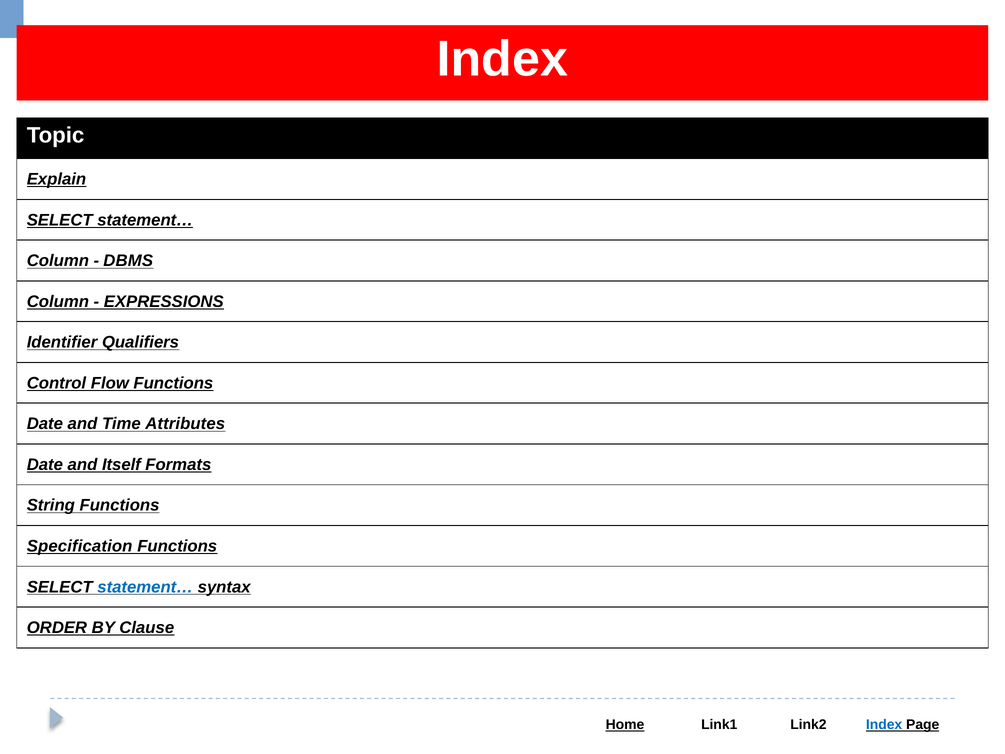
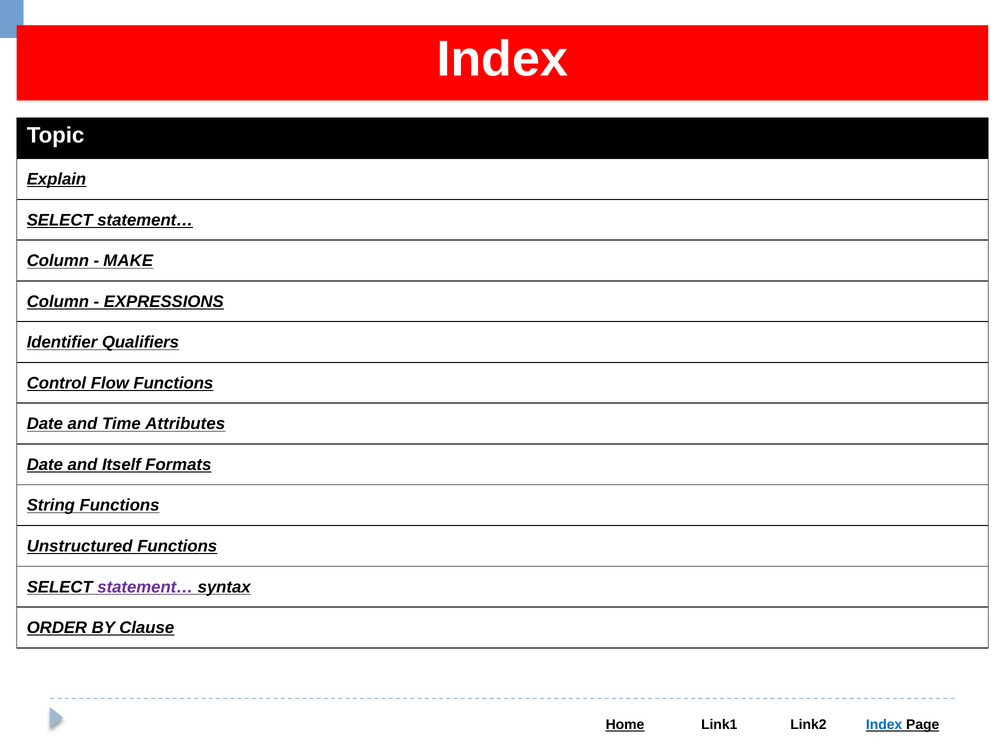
DBMS: DBMS -> MAKE (128, 261)
Specification: Specification -> Unstructured (80, 546)
statement… colour: blue -> purple (145, 587)
